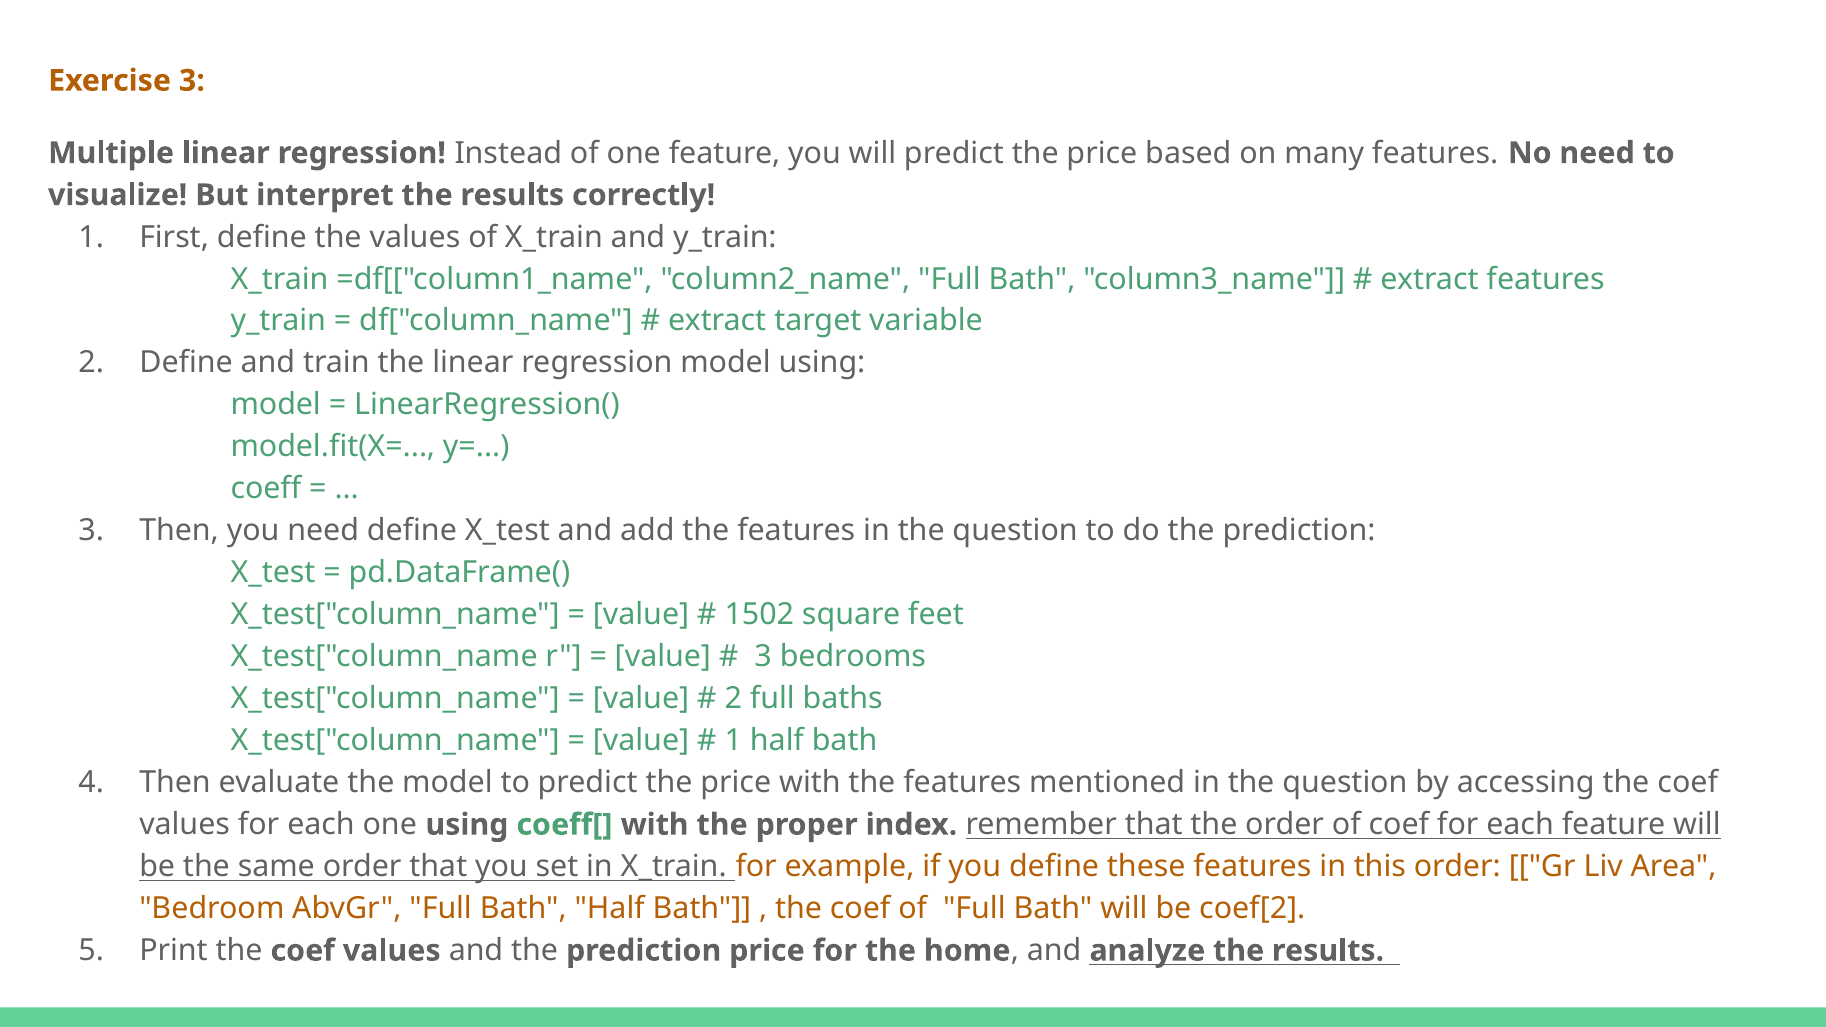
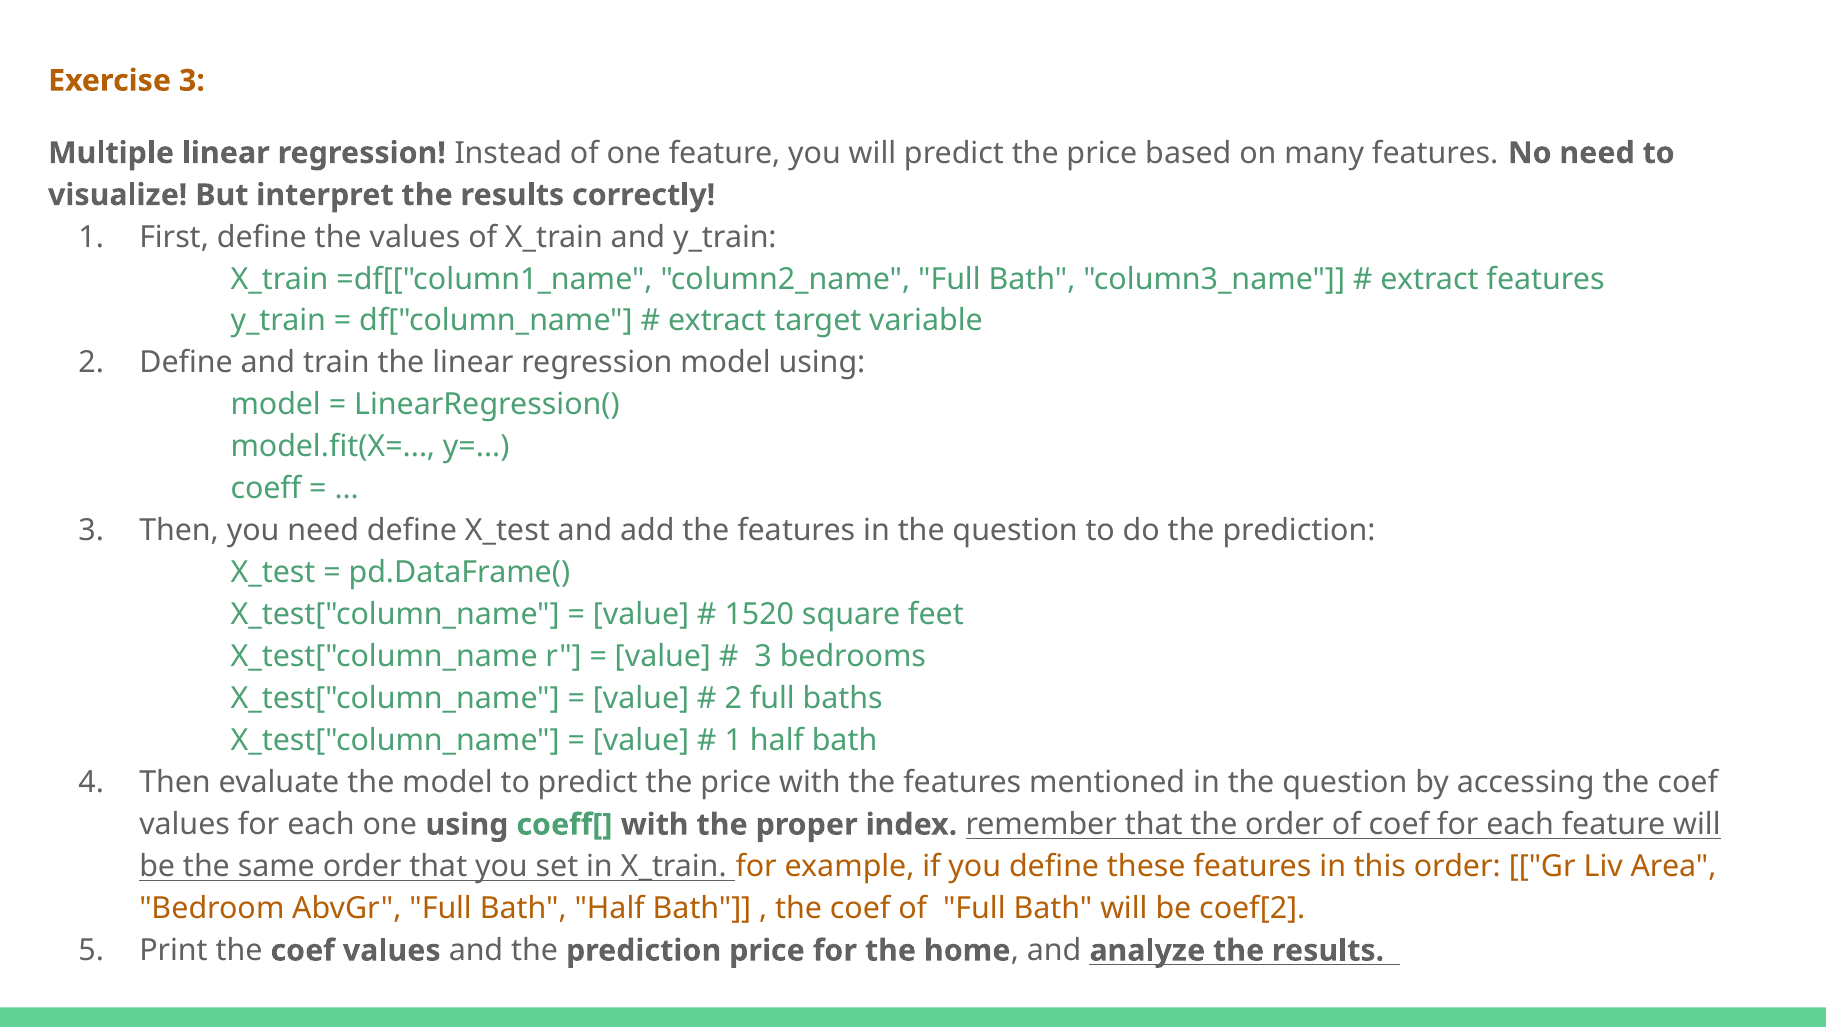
1502: 1502 -> 1520 (759, 615)
